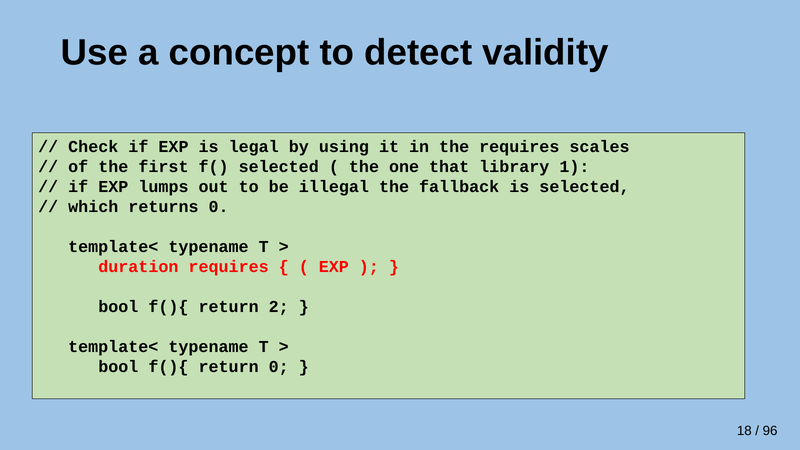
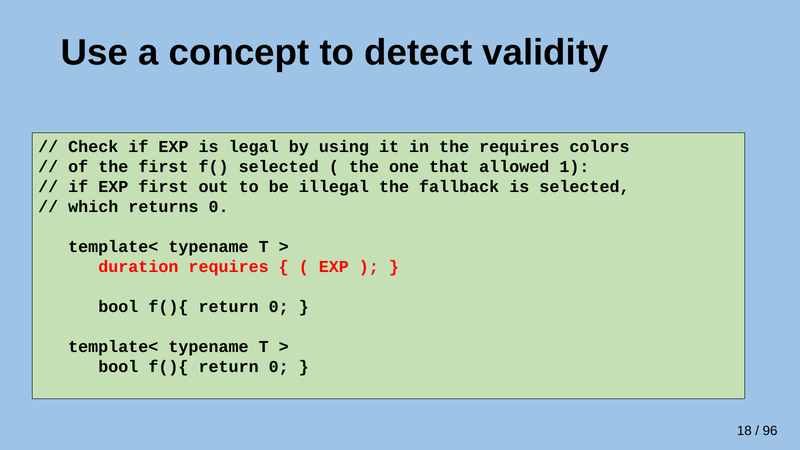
scales: scales -> colors (600, 147)
library: library -> allowed (514, 167)
EXP lumps: lumps -> first (164, 187)
2: 2 -> 0 (279, 307)
